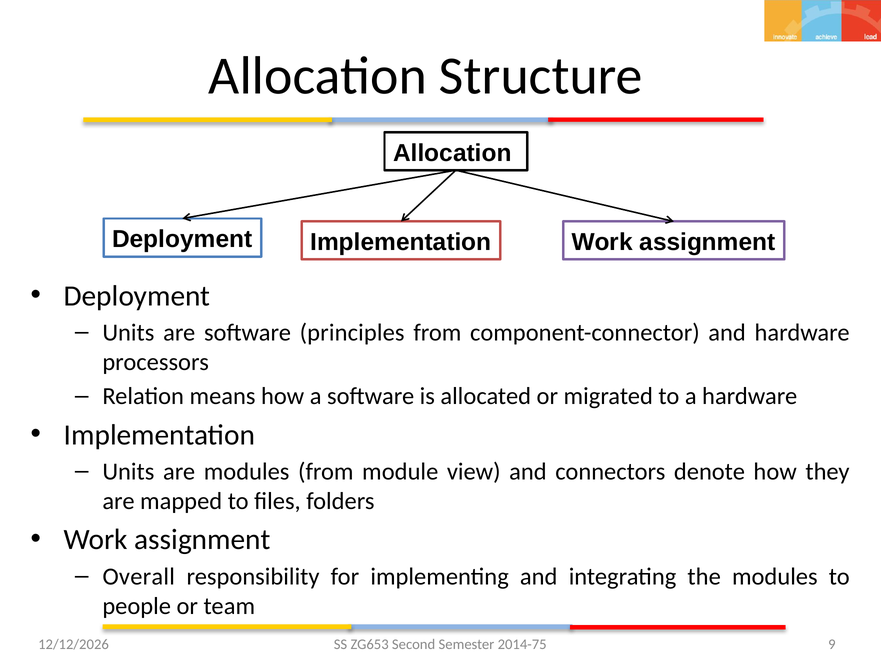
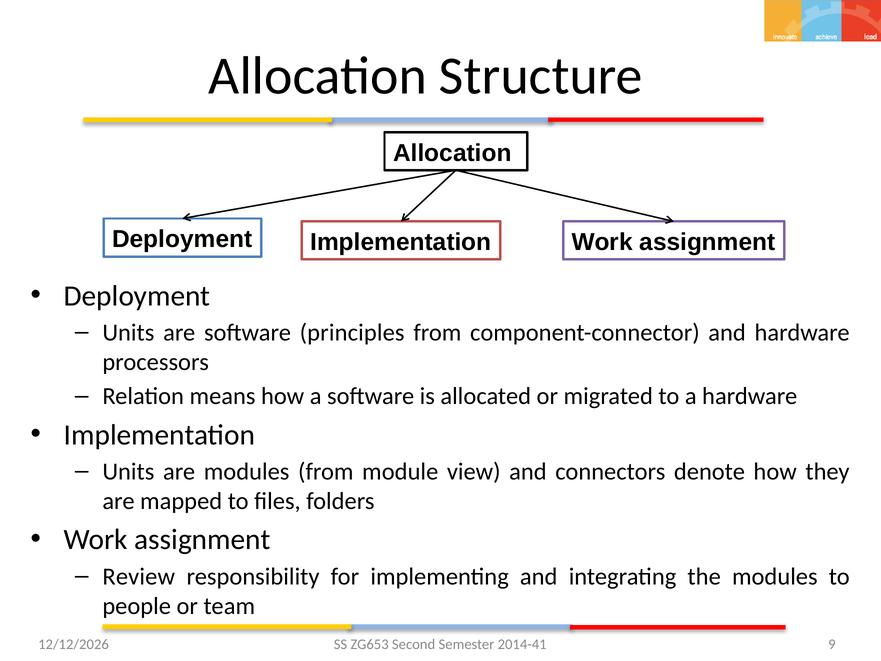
Overall: Overall -> Review (139, 576)
2014-75: 2014-75 -> 2014-41 (522, 644)
